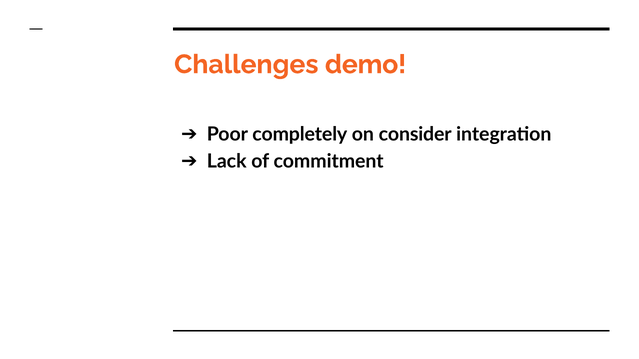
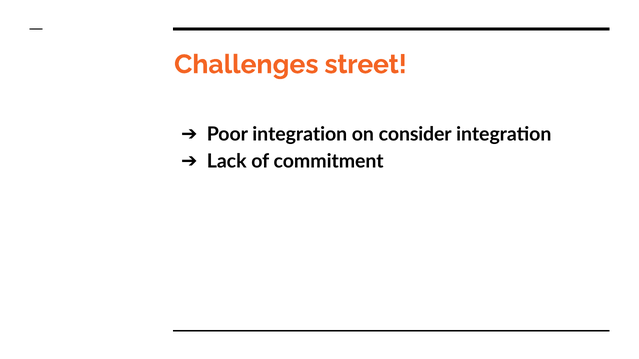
demo: demo -> street (366, 64)
Poor completely: completely -> integration (300, 134)
